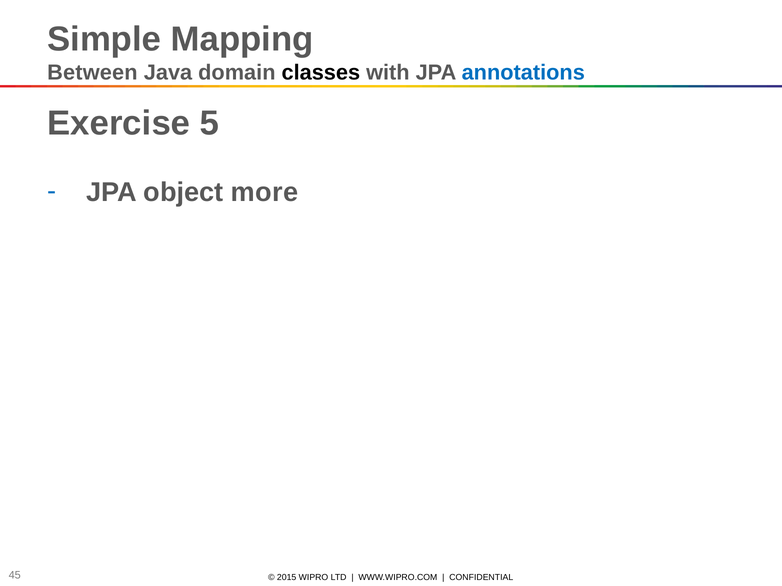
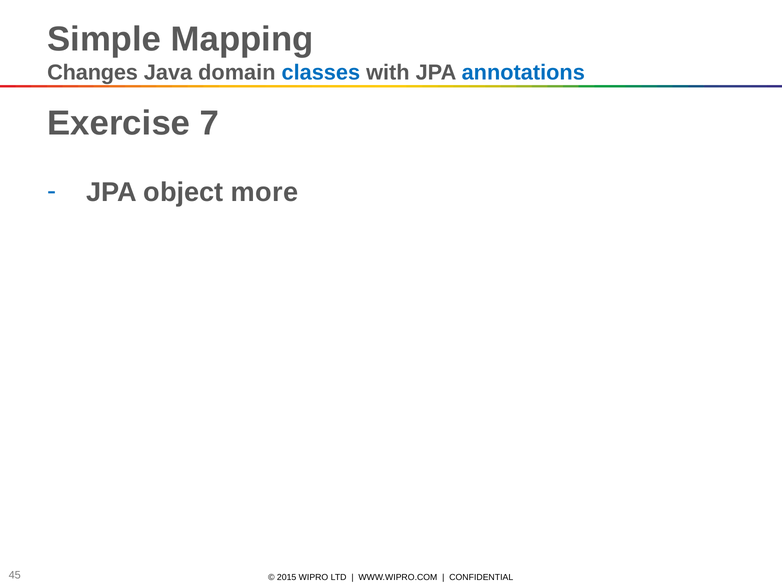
Between: Between -> Changes (93, 73)
classes colour: black -> blue (321, 73)
5: 5 -> 7 (209, 123)
